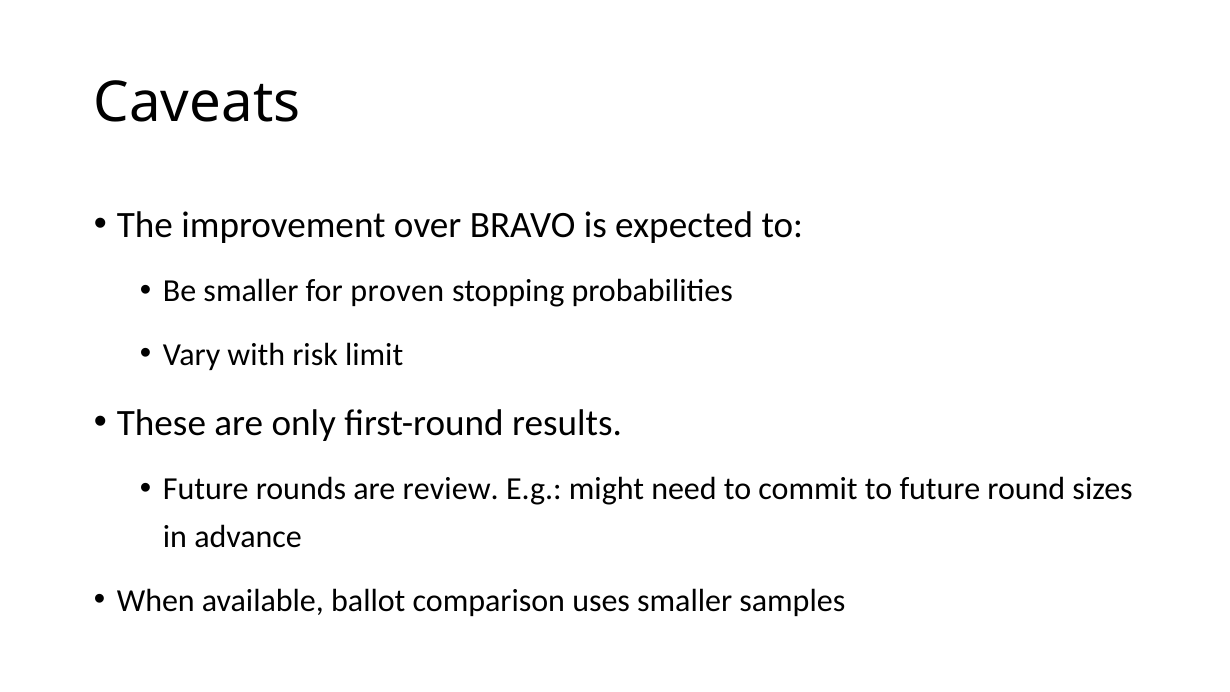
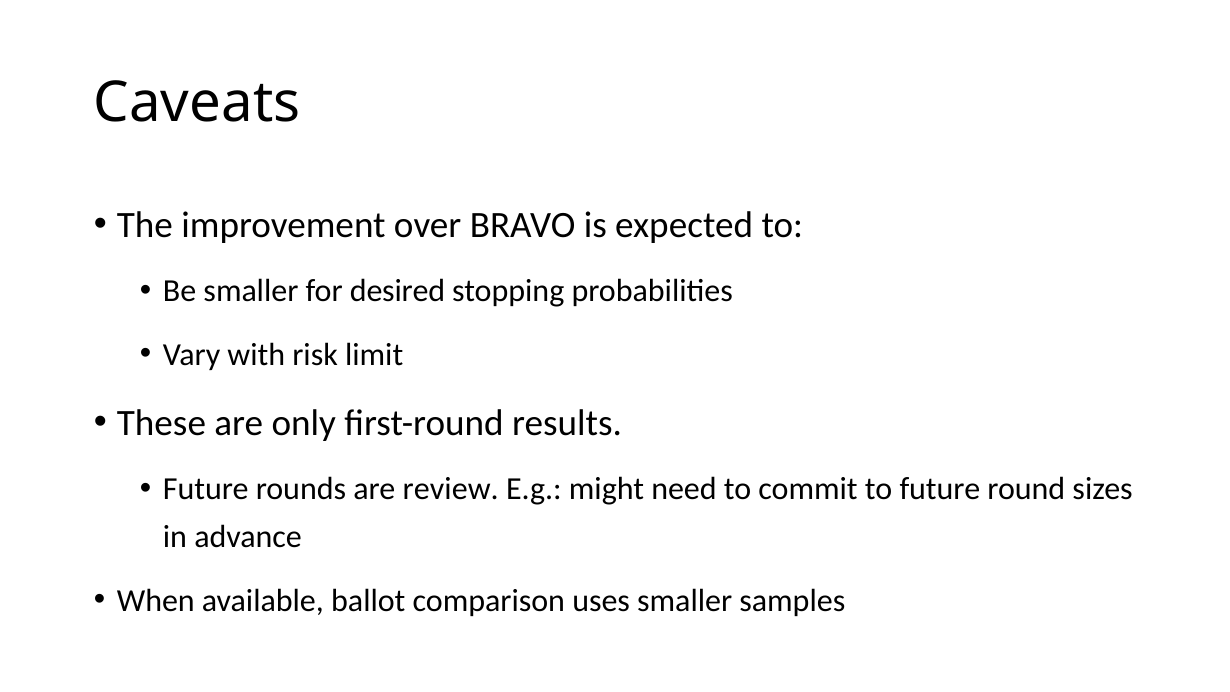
proven: proven -> desired (398, 291)
